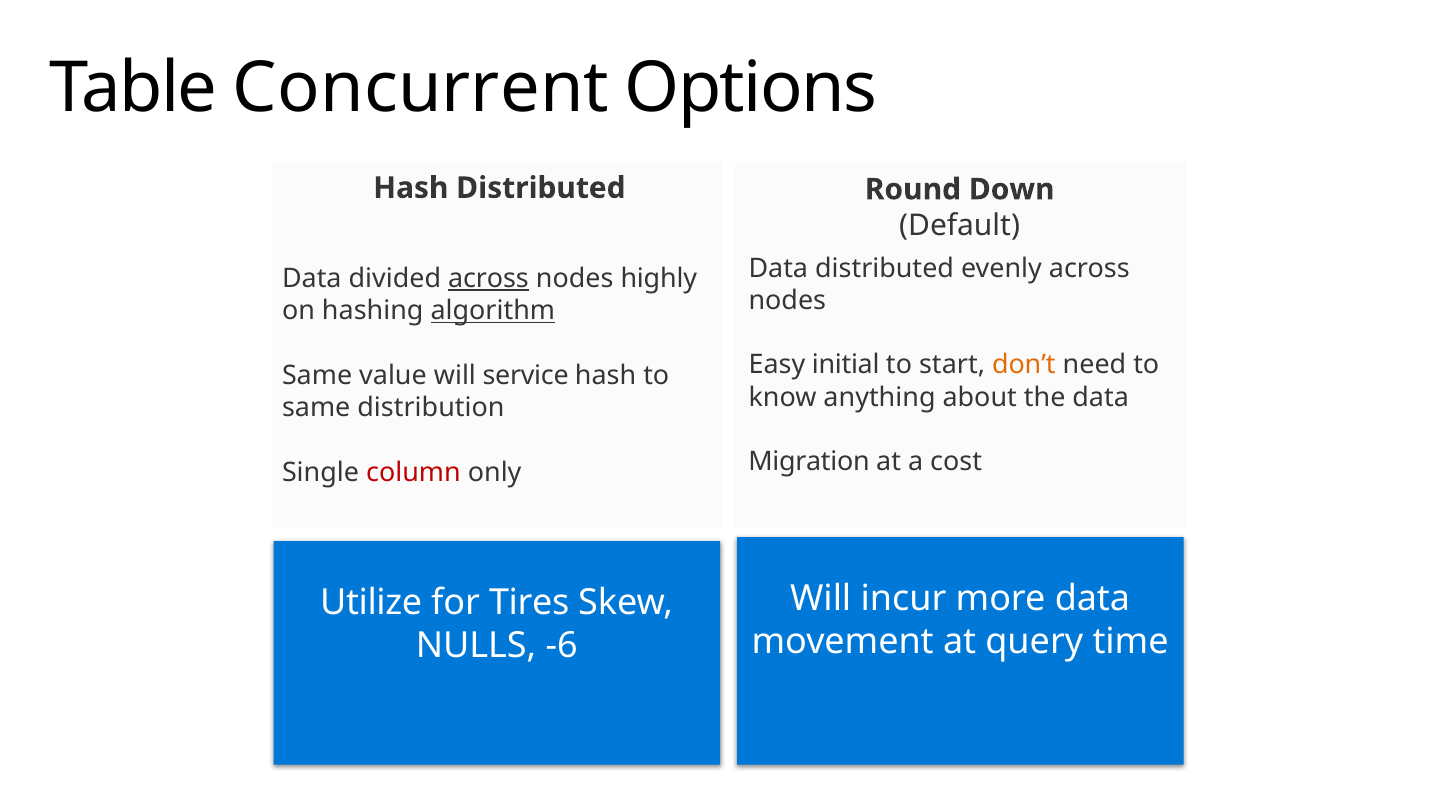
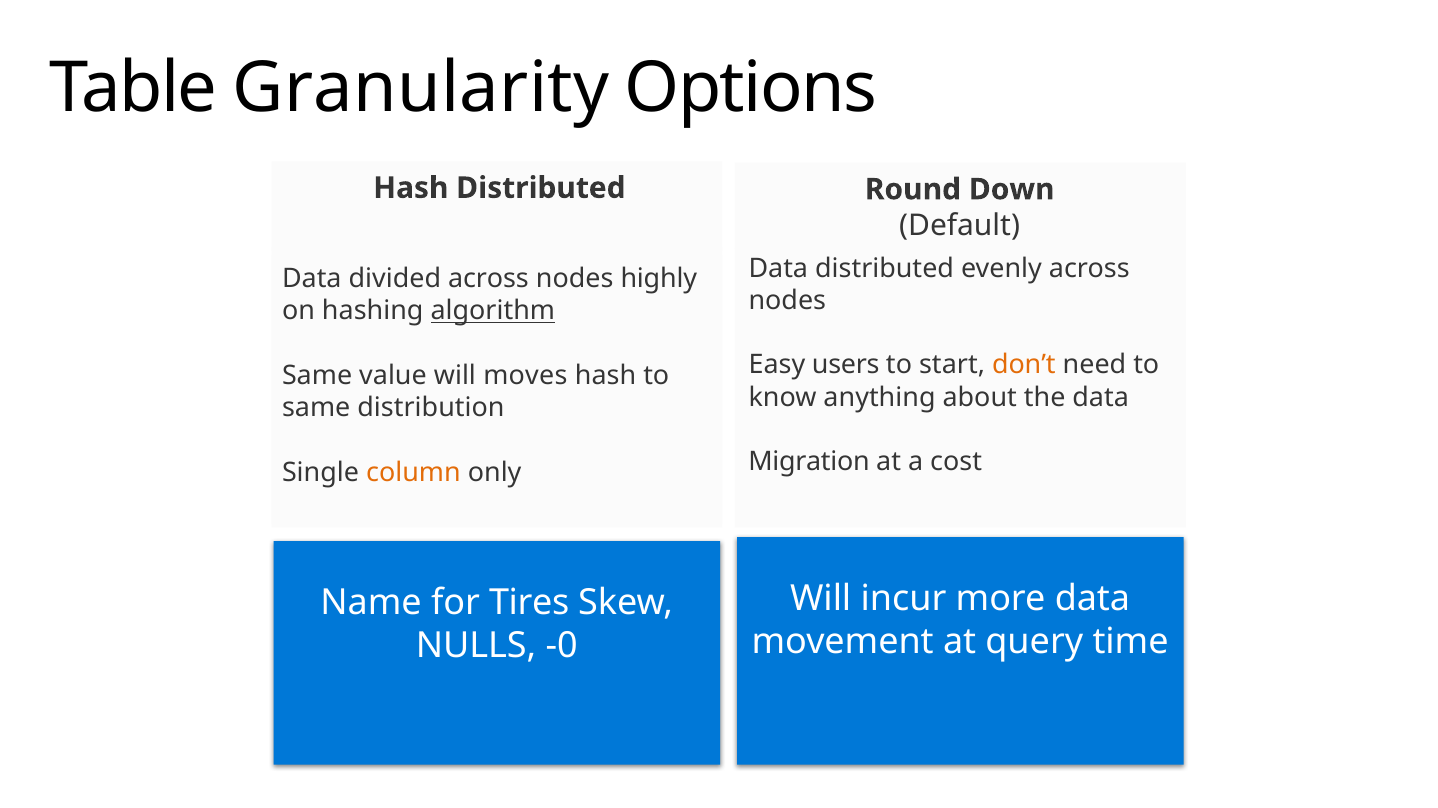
Concurrent: Concurrent -> Granularity (421, 88)
across underline: present -> none (488, 279)
initial: initial -> users (846, 365)
service: service -> moves (525, 376)
column colour: red -> orange (413, 473)
Utilize: Utilize -> Name (371, 603)
-6: -6 -> -0 (562, 646)
